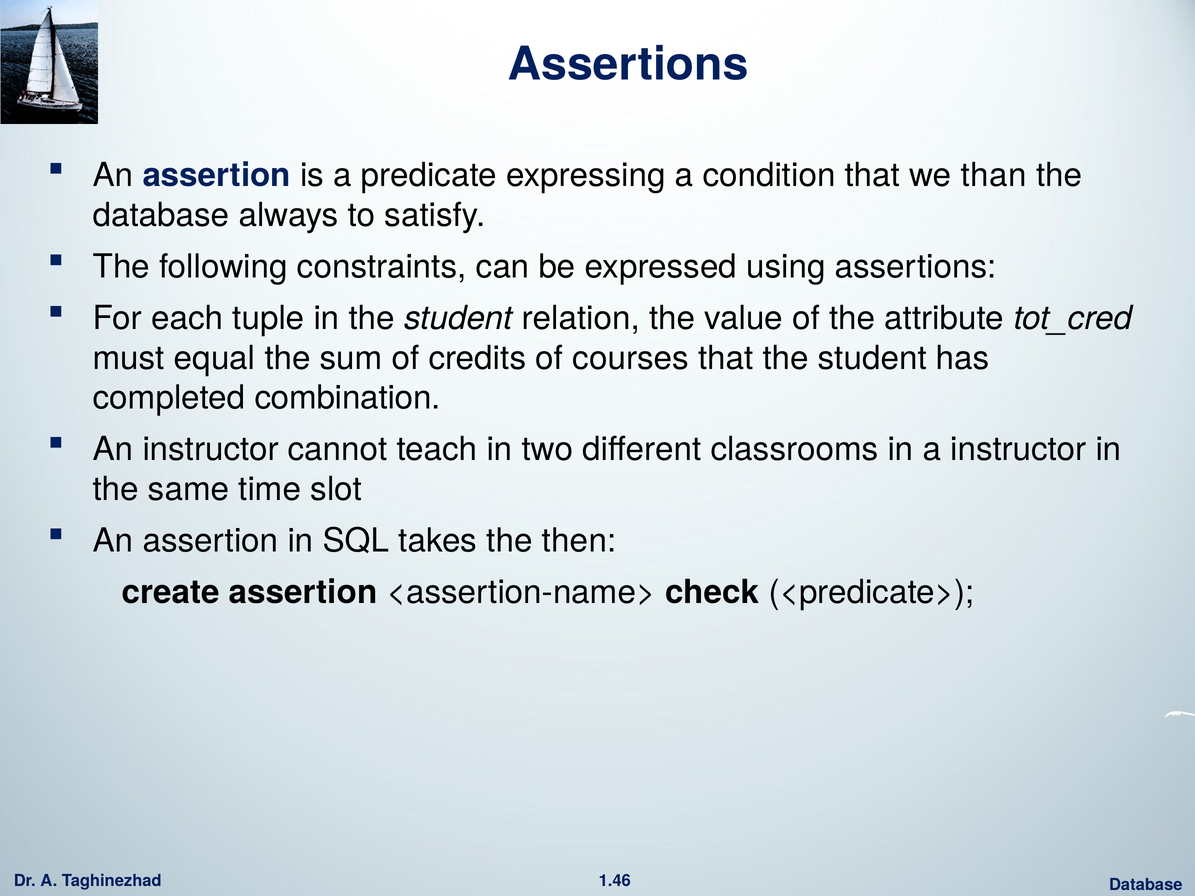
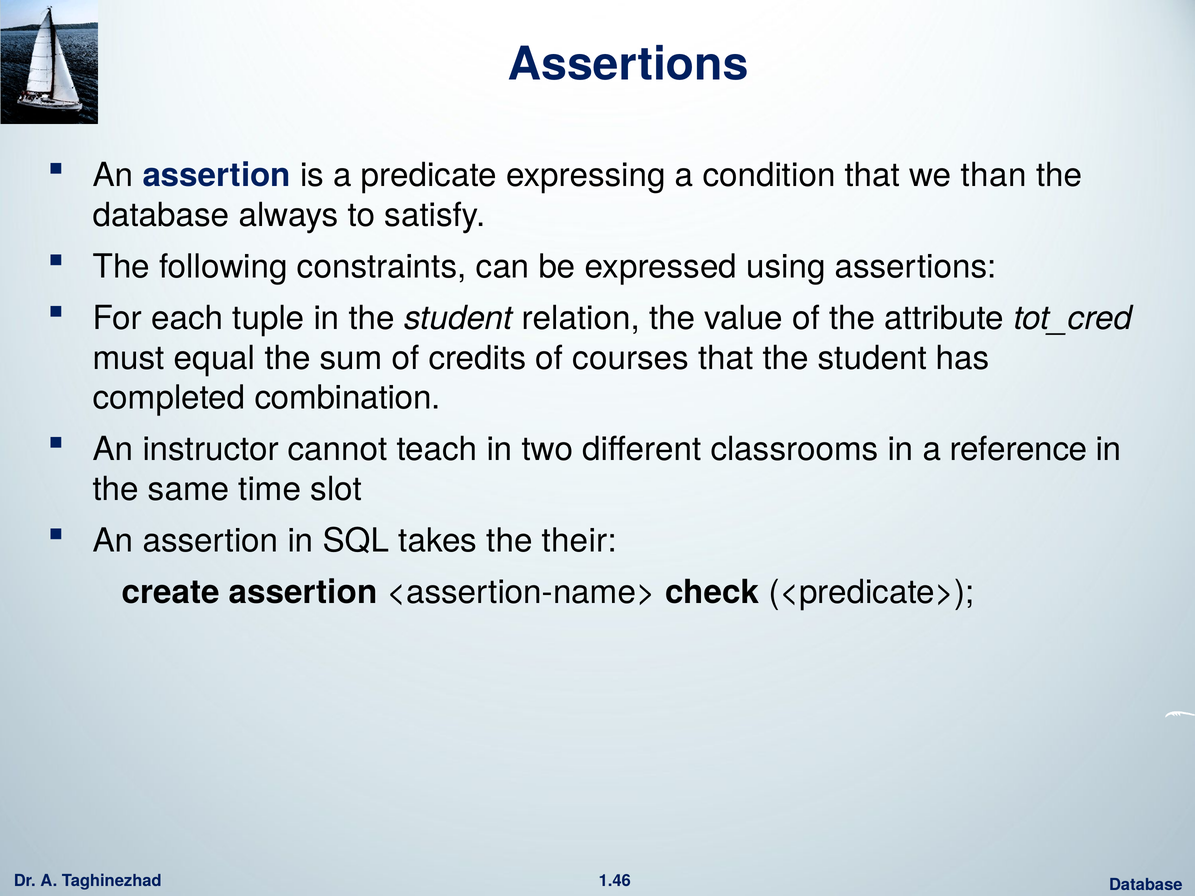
a instructor: instructor -> reference (1018, 450)
then: then -> their (579, 541)
